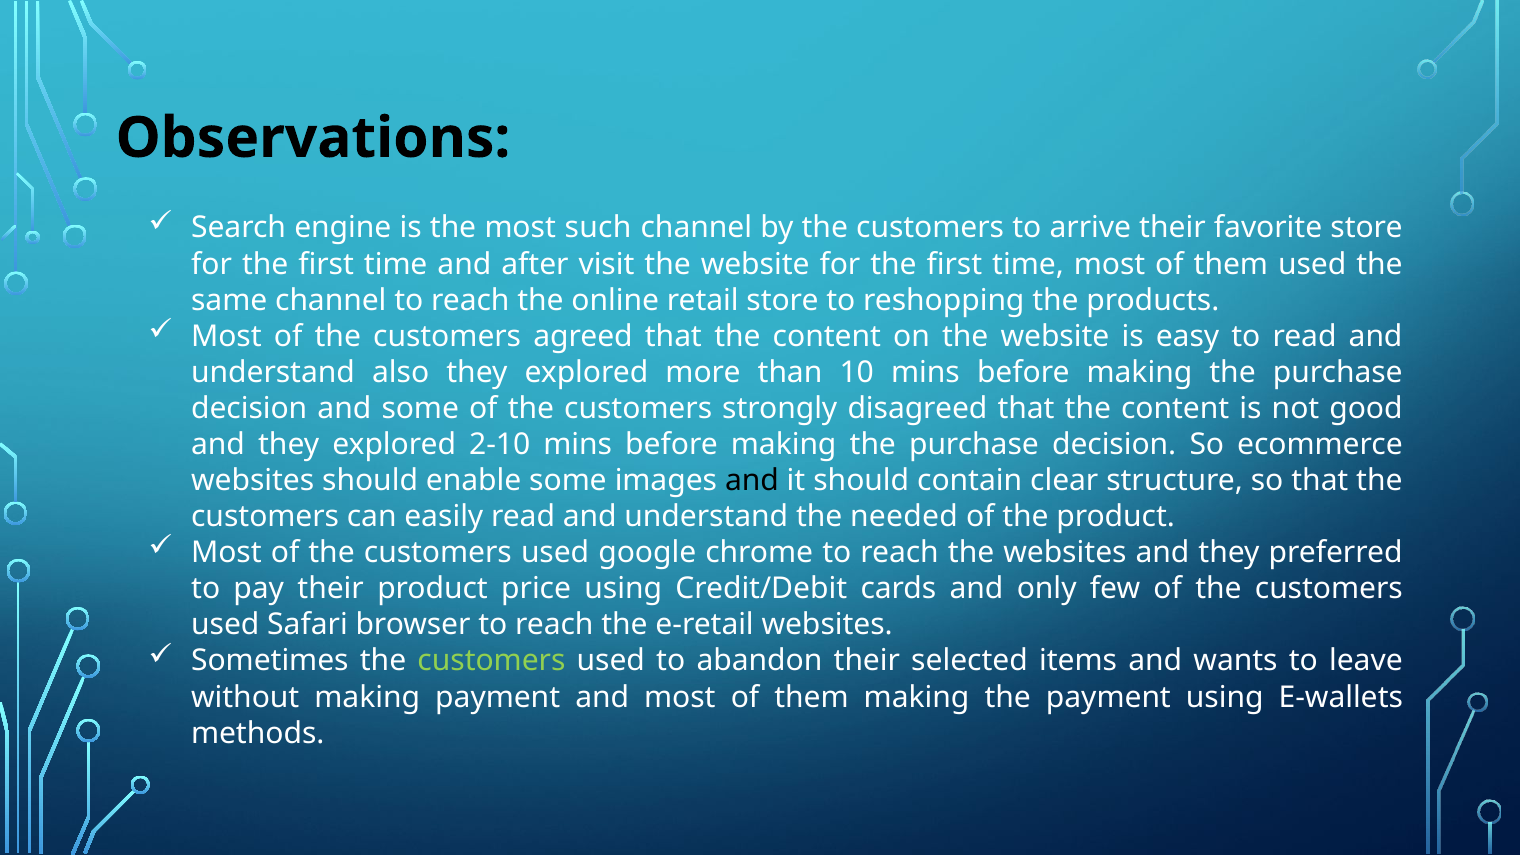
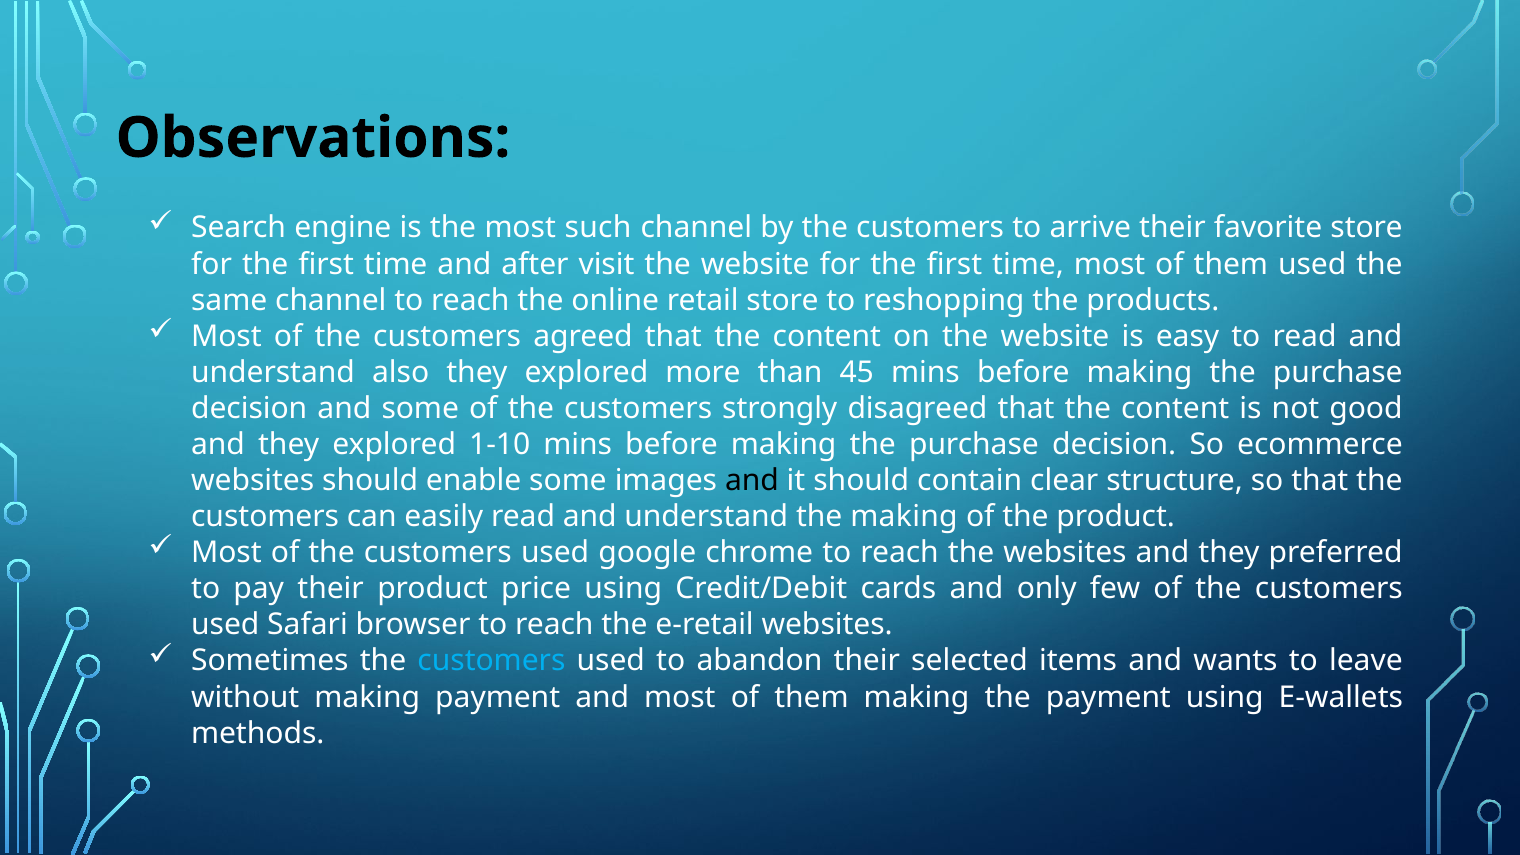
10: 10 -> 45 (857, 372)
2-10: 2-10 -> 1-10 (500, 445)
the needed: needed -> making (904, 517)
customers colour: light green -> light blue (491, 661)
